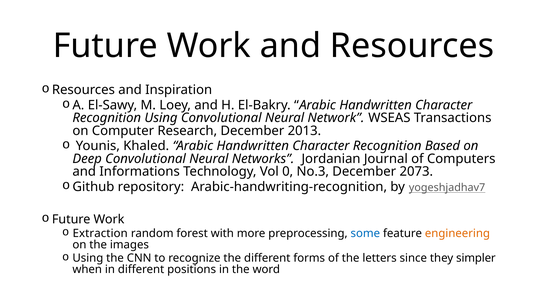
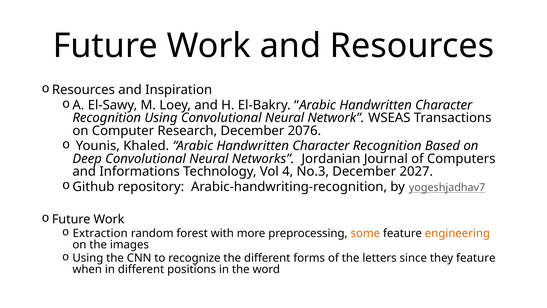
2013: 2013 -> 2076 (304, 131)
0: 0 -> 4 (288, 171)
2073: 2073 -> 2027 (416, 171)
some colour: blue -> orange (365, 233)
they simpler: simpler -> feature (476, 258)
